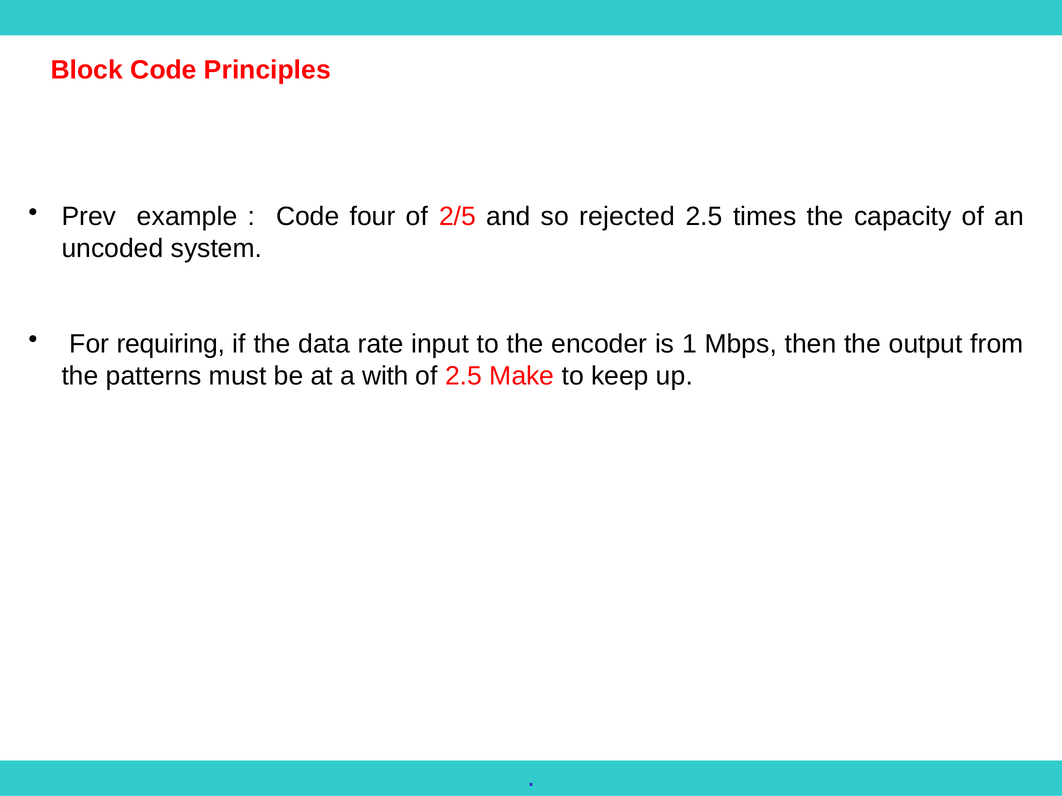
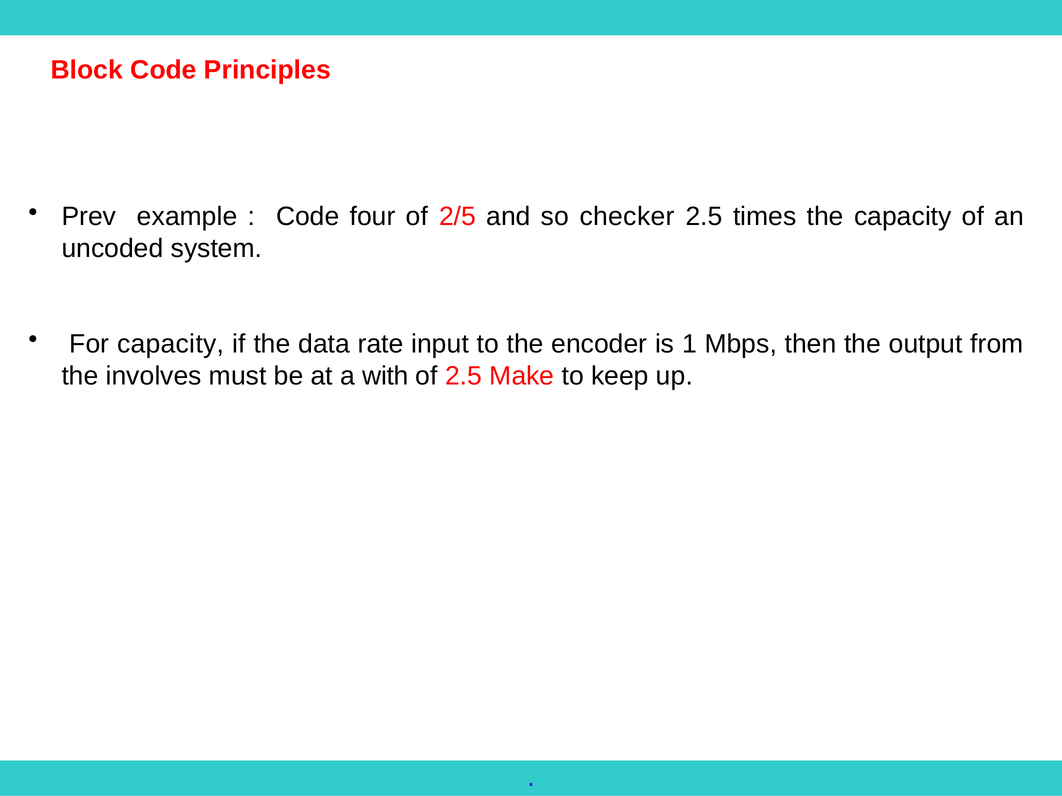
rejected: rejected -> checker (627, 217)
For requiring: requiring -> capacity (171, 344)
patterns: patterns -> involves (154, 376)
